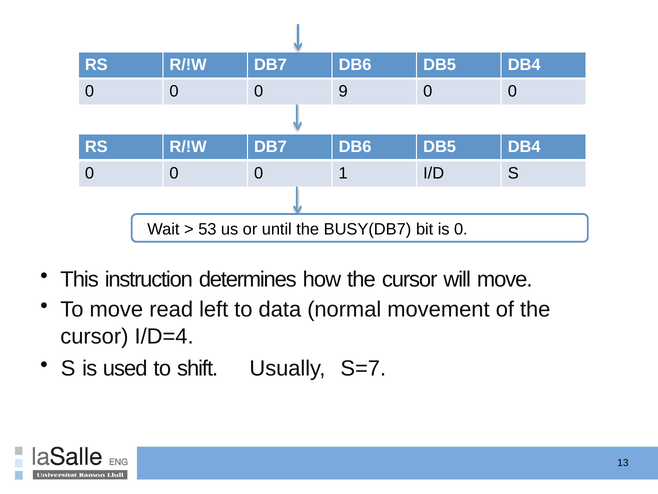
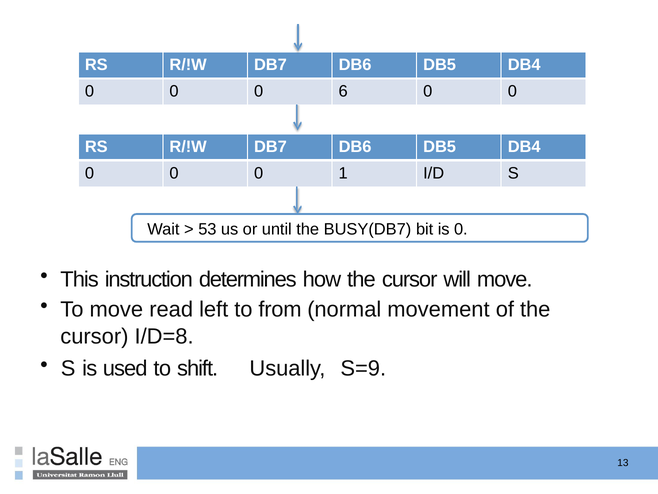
9: 9 -> 6 (343, 91)
data: data -> from (280, 309)
I/D=4: I/D=4 -> I/D=8 (164, 336)
S=7: S=7 -> S=9 (363, 368)
